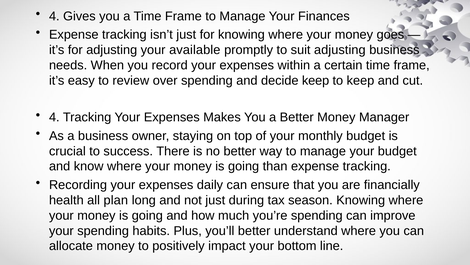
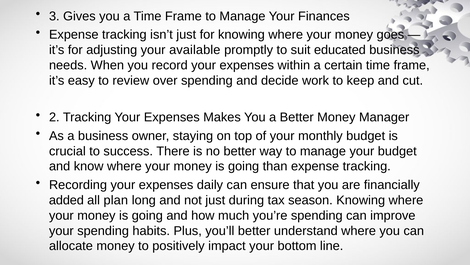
4: 4 -> 3 (54, 16)
suit adjusting: adjusting -> educated (340, 50)
decide keep: keep -> work (316, 80)
4: 4 -> 2 (54, 117)
health: health -> added (66, 200)
